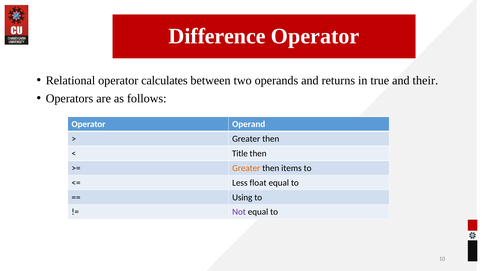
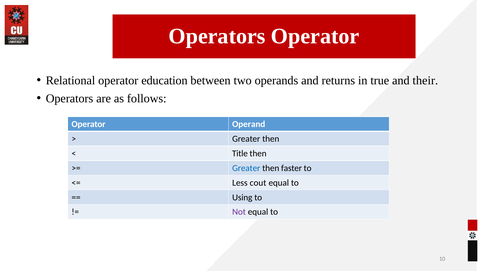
Difference: Difference -> Operators (217, 36)
calculates: calculates -> education (164, 80)
Greater colour: orange -> blue (246, 168)
items: items -> faster (292, 168)
float: float -> cout (258, 183)
